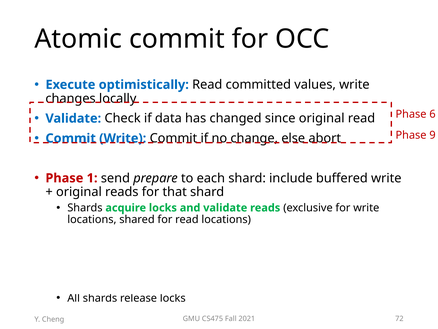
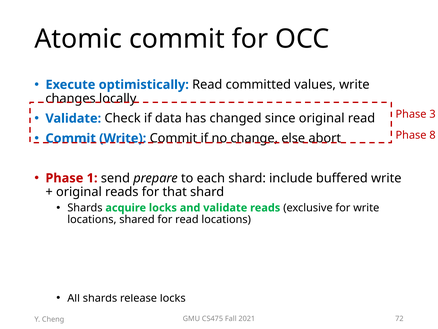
6: 6 -> 3 (432, 114)
9: 9 -> 8 (432, 135)
